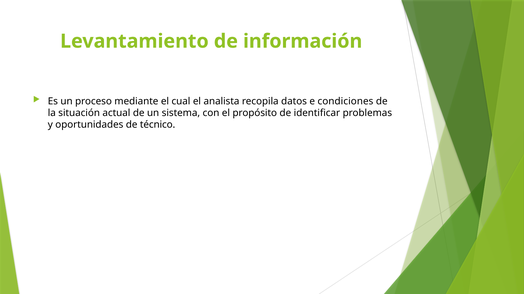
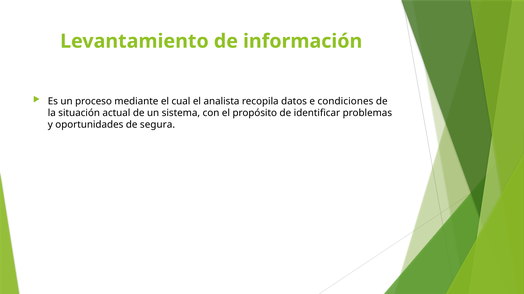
técnico: técnico -> segura (158, 125)
